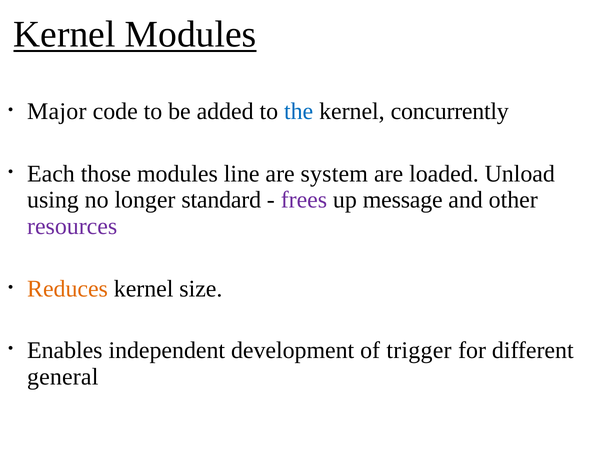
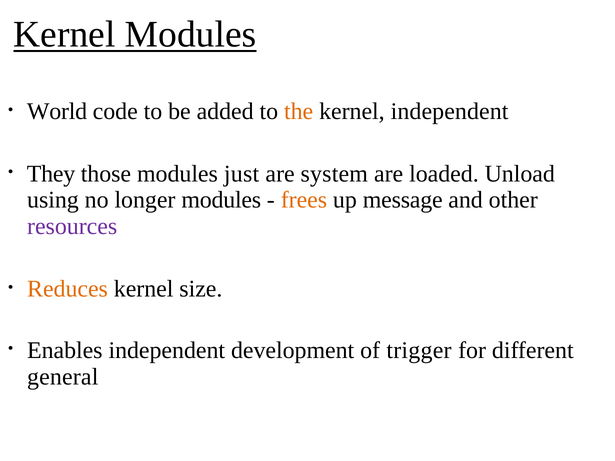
Major: Major -> World (57, 111)
the colour: blue -> orange (299, 111)
kernel concurrently: concurrently -> independent (450, 111)
Each: Each -> They (51, 174)
line: line -> just (242, 174)
longer standard: standard -> modules (221, 200)
frees colour: purple -> orange (304, 200)
